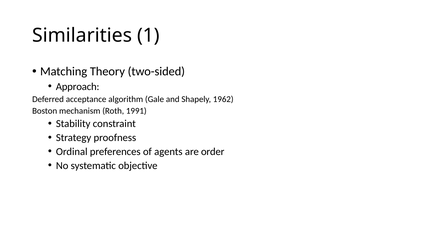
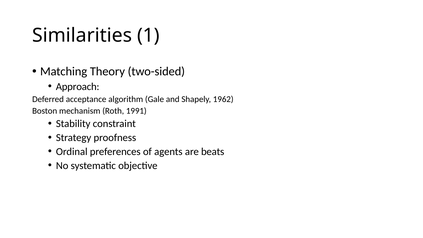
order: order -> beats (213, 152)
